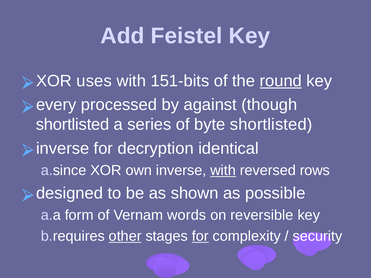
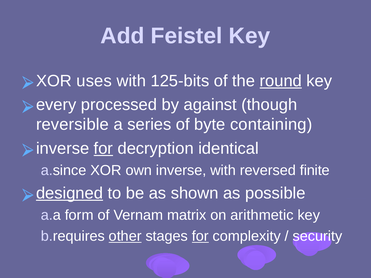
151-bits: 151-bits -> 125-bits (180, 81)
shortlisted: shortlisted -> reversible (72, 125)
byte shortlisted: shortlisted -> containing (271, 125)
for underline: none -> present (103, 149)
with underline: present -> none (223, 171)
rows: rows -> finite (315, 171)
designed underline: none -> present (70, 193)
words: words -> matrix (187, 215)
reversible: reversible -> arithmetic (262, 215)
